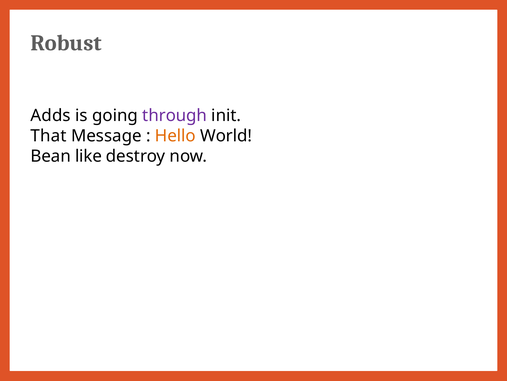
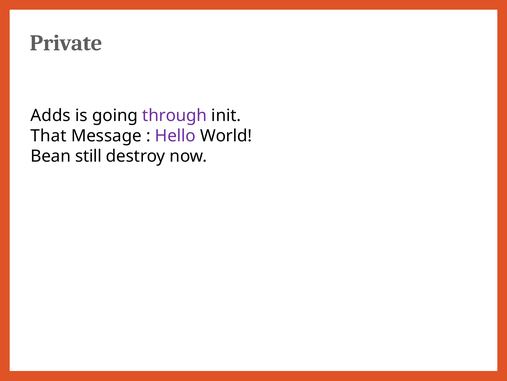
Robust: Robust -> Private (66, 43)
Hello colour: orange -> purple (175, 136)
like: like -> still (89, 156)
